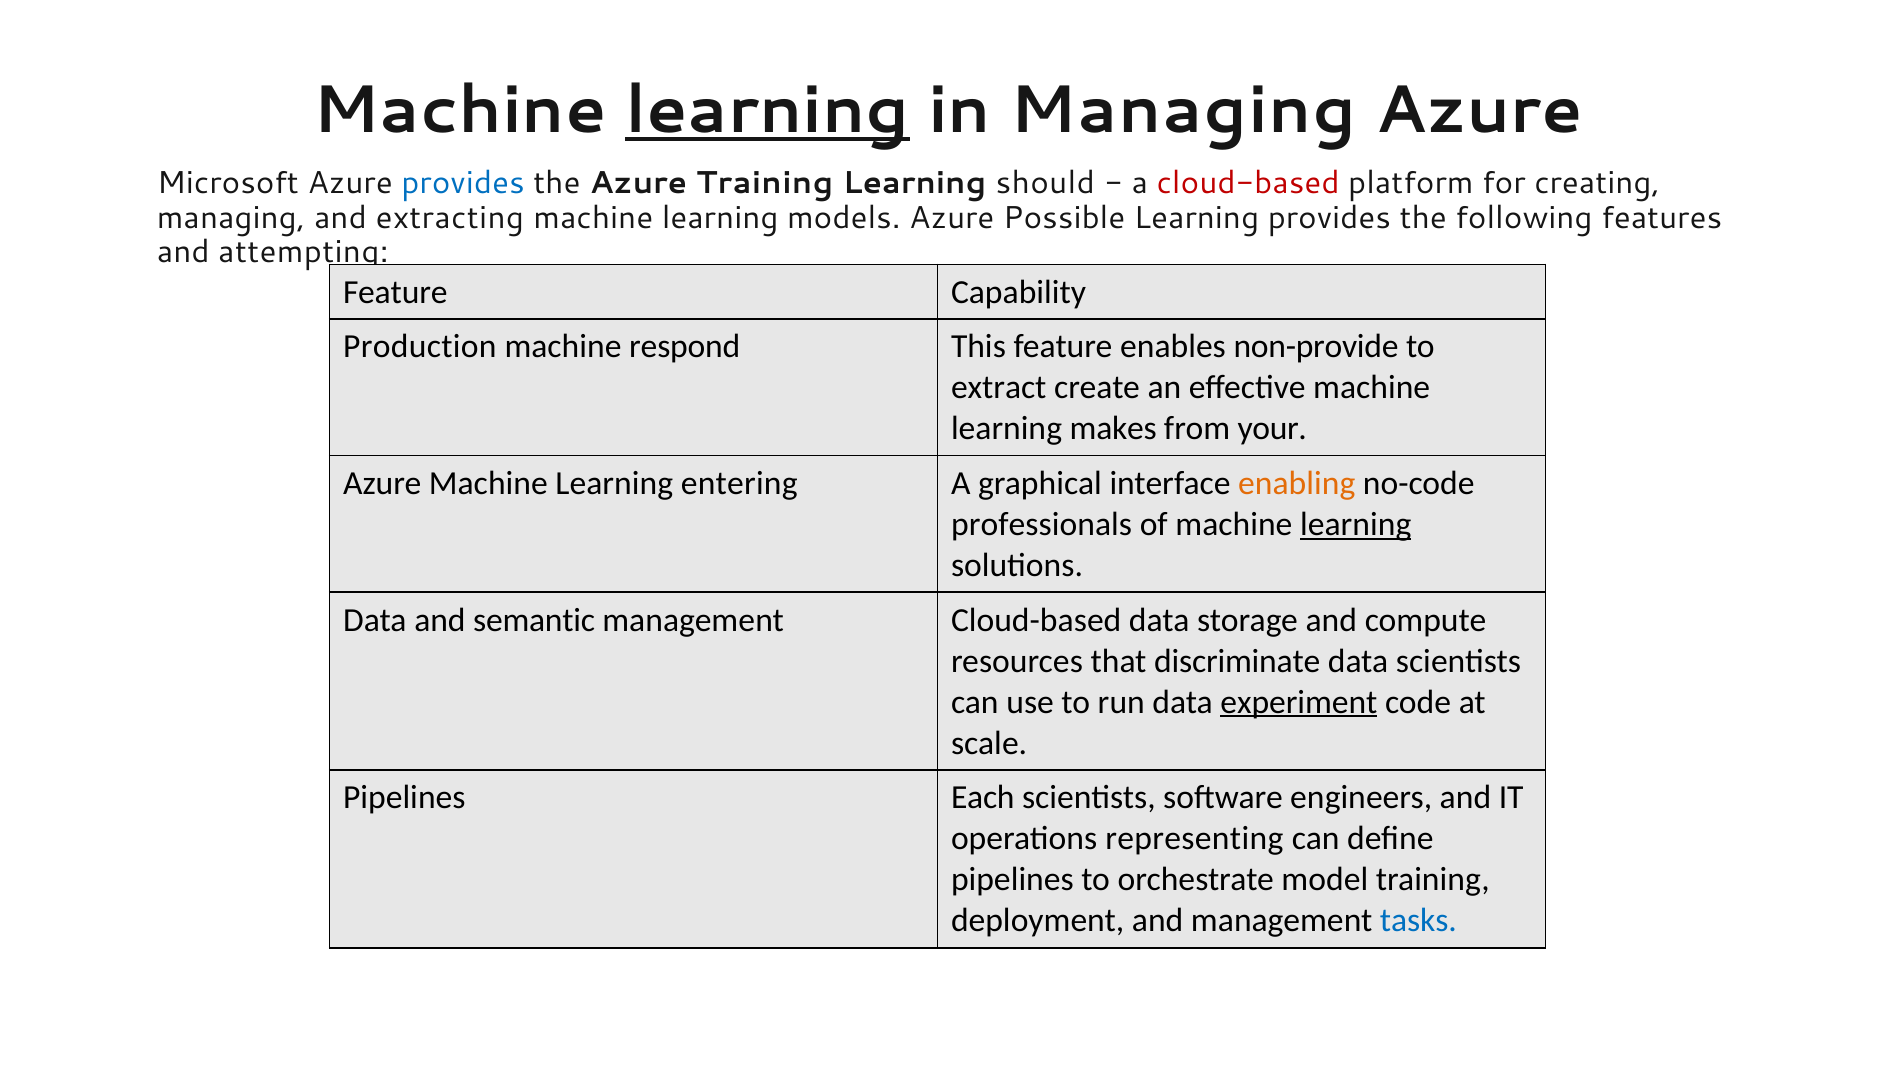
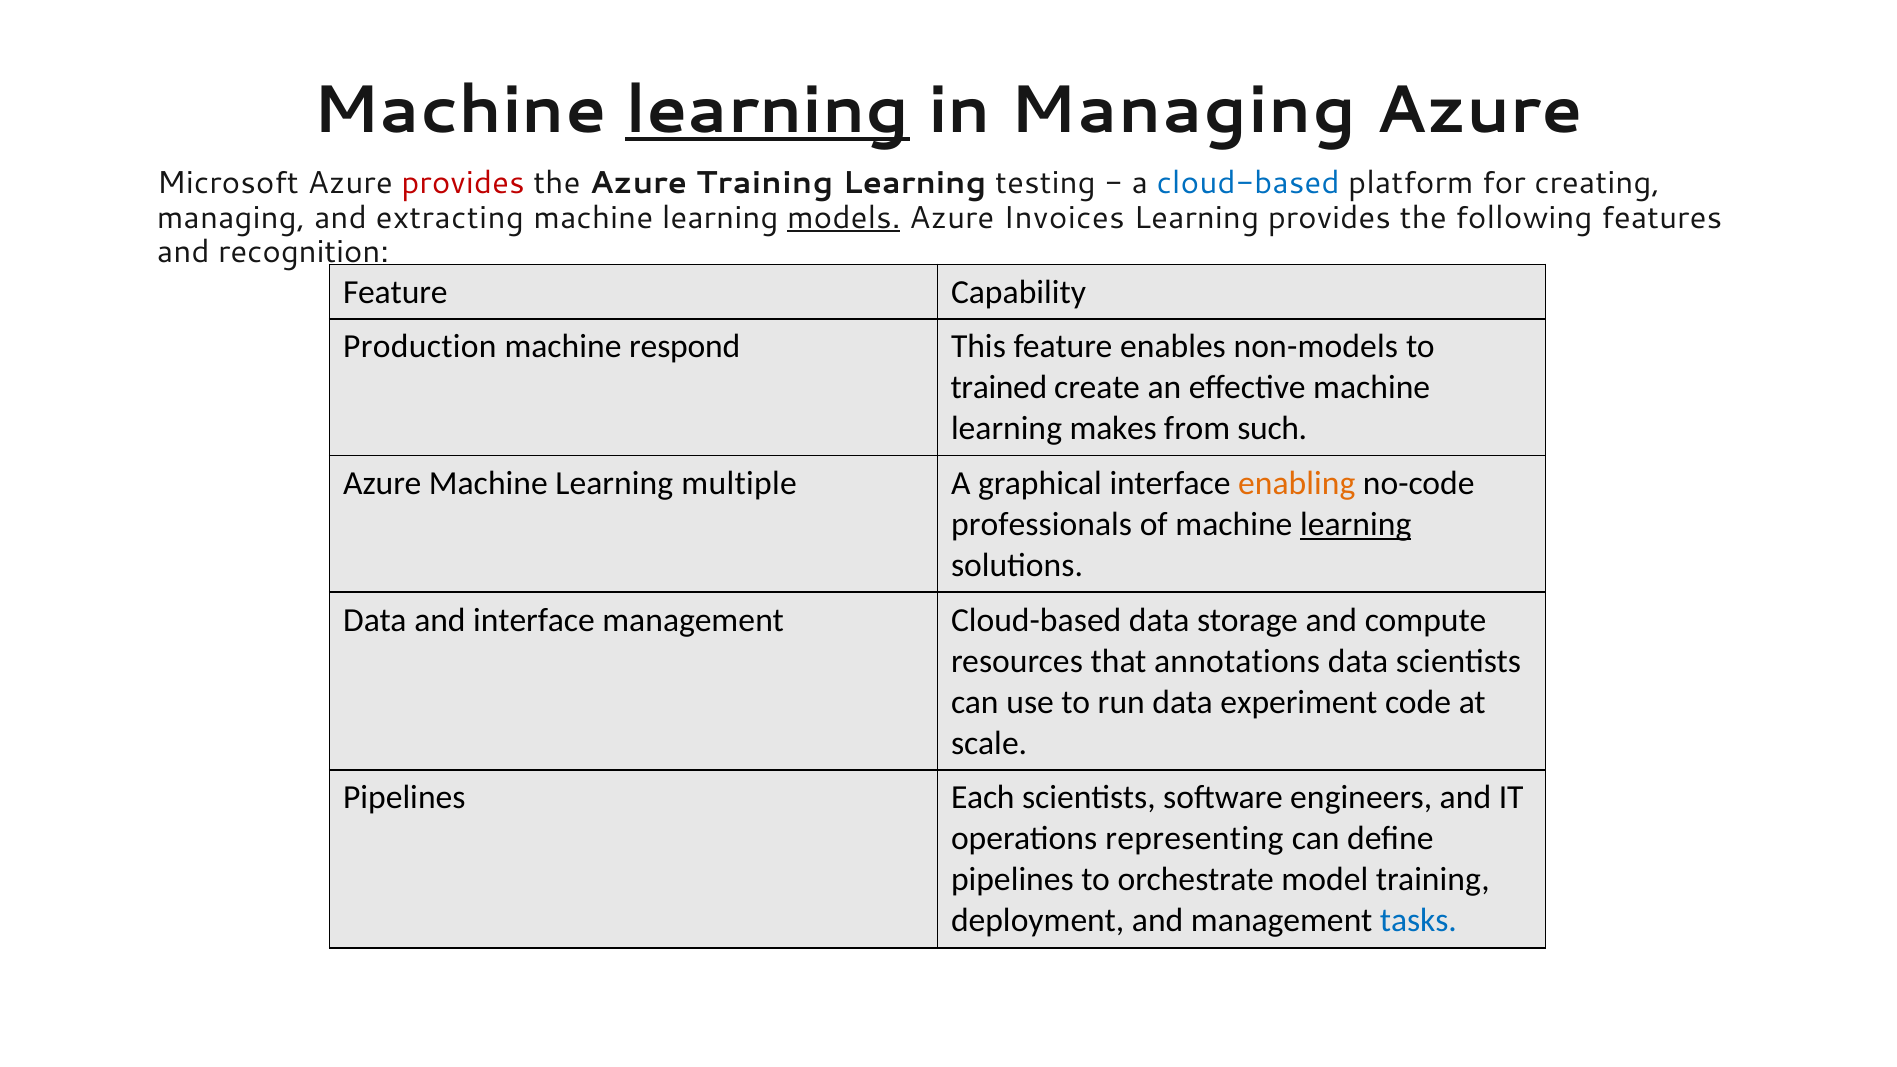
provides colour: blue -> red (463, 184)
should: should -> testing (1045, 184)
cloud-based colour: red -> blue (1248, 184)
models underline: none -> present (844, 218)
Possible: Possible -> Invoices (1064, 218)
attempting: attempting -> recognition (304, 252)
non-provide: non-provide -> non-models (1316, 347)
extract: extract -> trained (999, 388)
your: your -> such (1272, 429)
entering: entering -> multiple (739, 483)
and semantic: semantic -> interface (534, 620)
discriminate: discriminate -> annotations (1237, 661)
experiment underline: present -> none (1299, 702)
